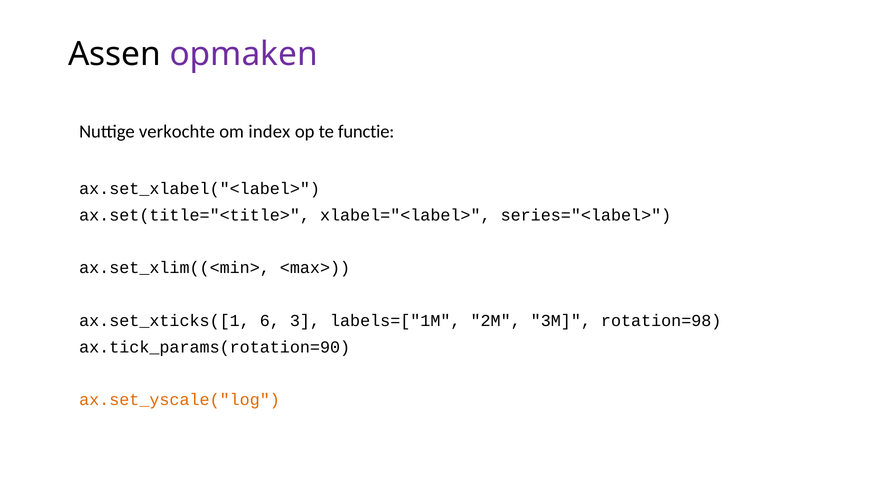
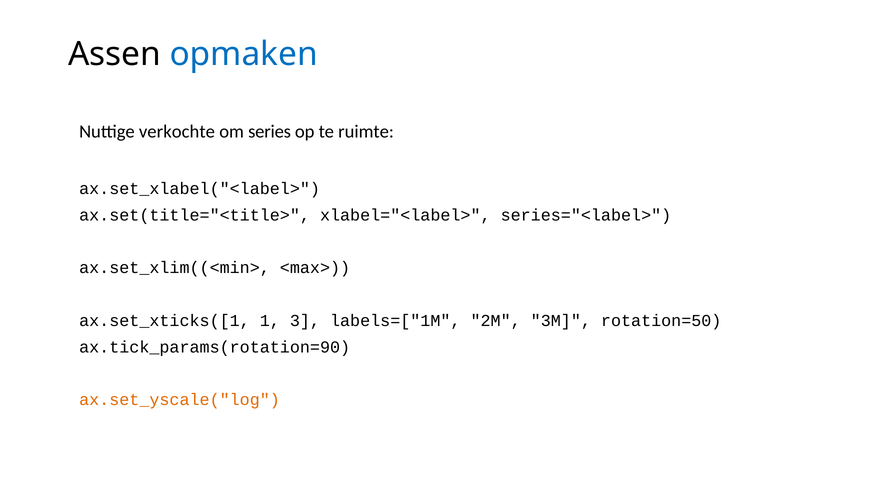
opmaken colour: purple -> blue (244, 54)
index: index -> series (270, 131)
functie: functie -> ruimte (366, 131)
6: 6 -> 1 (270, 321)
rotation=98: rotation=98 -> rotation=50 (661, 321)
